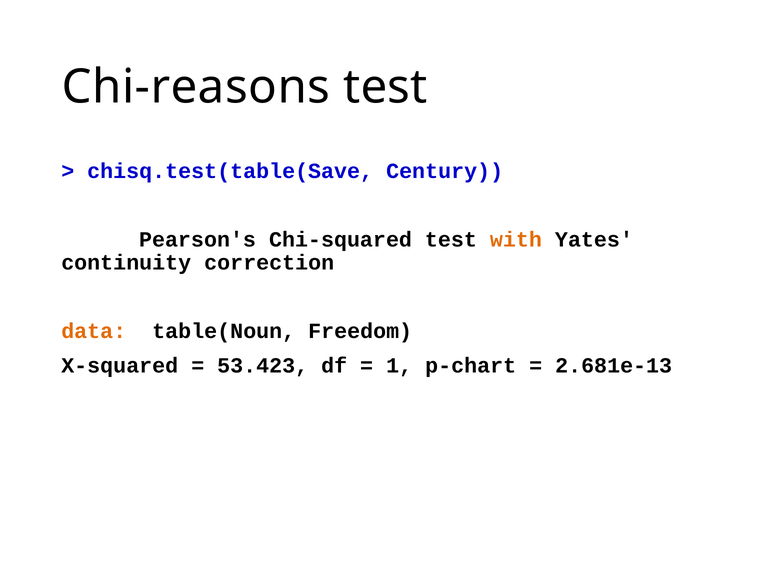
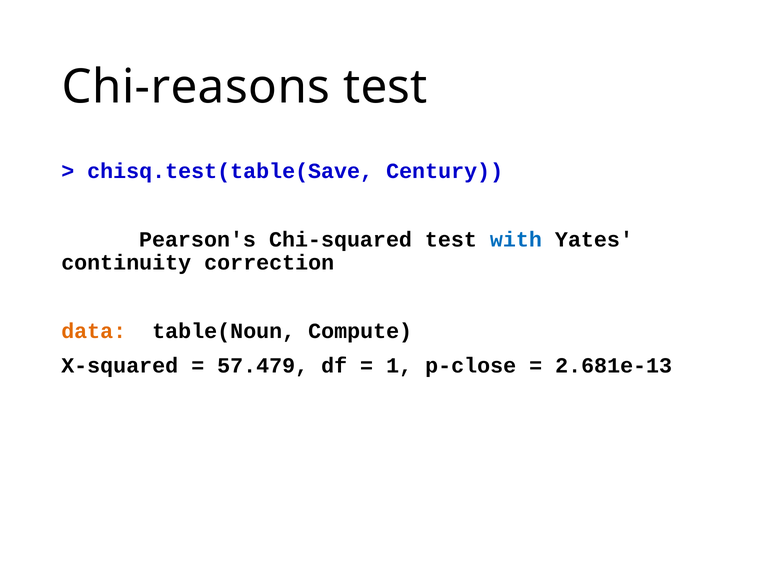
with colour: orange -> blue (516, 239)
Freedom: Freedom -> Compute (360, 331)
53.423: 53.423 -> 57.479 (263, 365)
p-chart: p-chart -> p-close (471, 365)
